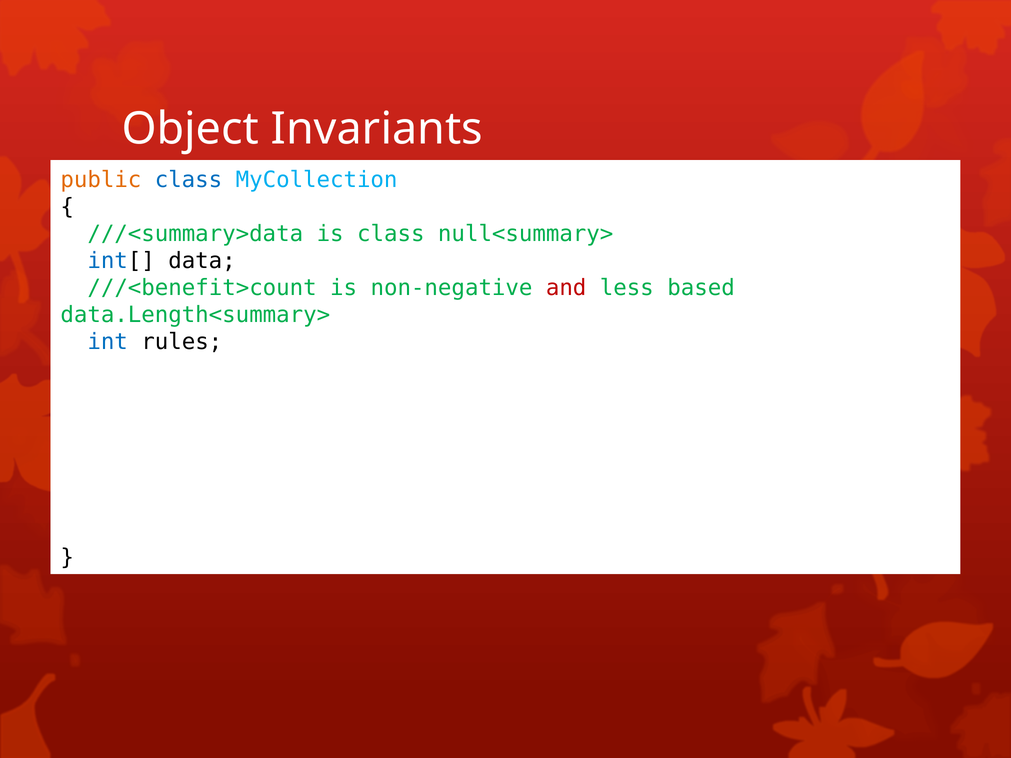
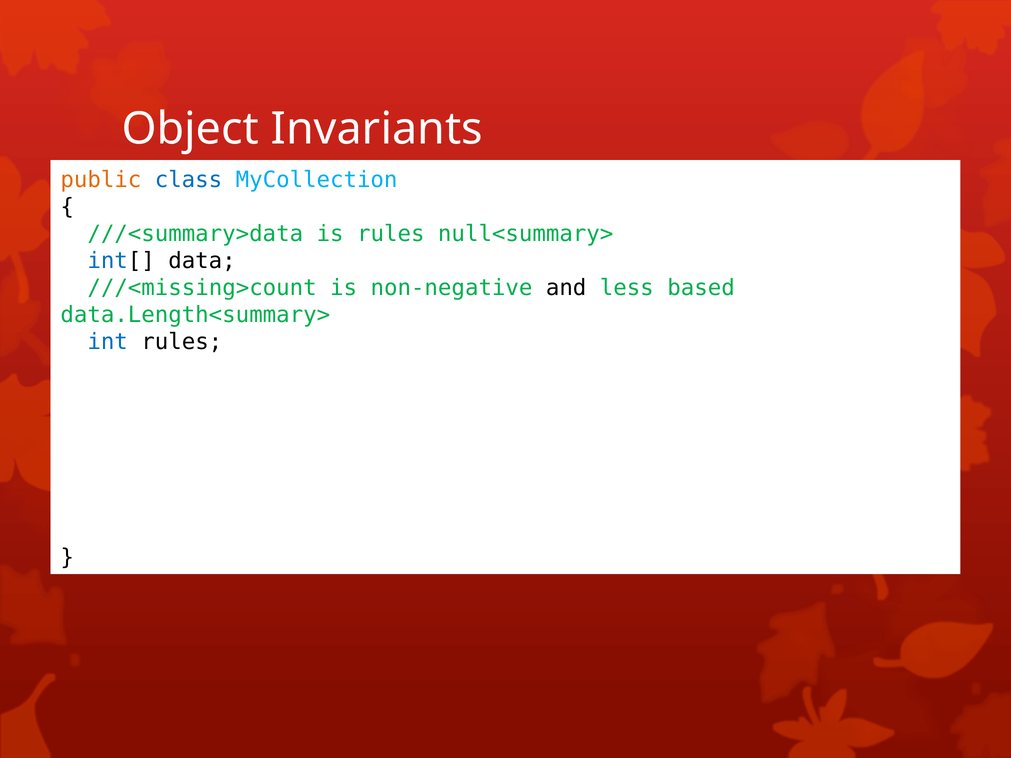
is class: class -> rules (391, 234)
///<benefit>count: ///<benefit>count -> ///<missing>count (202, 288)
and colour: red -> black (566, 288)
